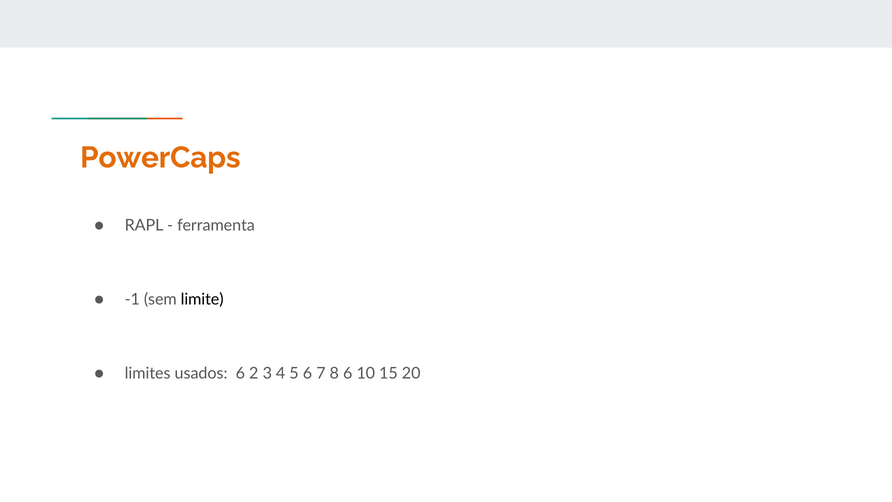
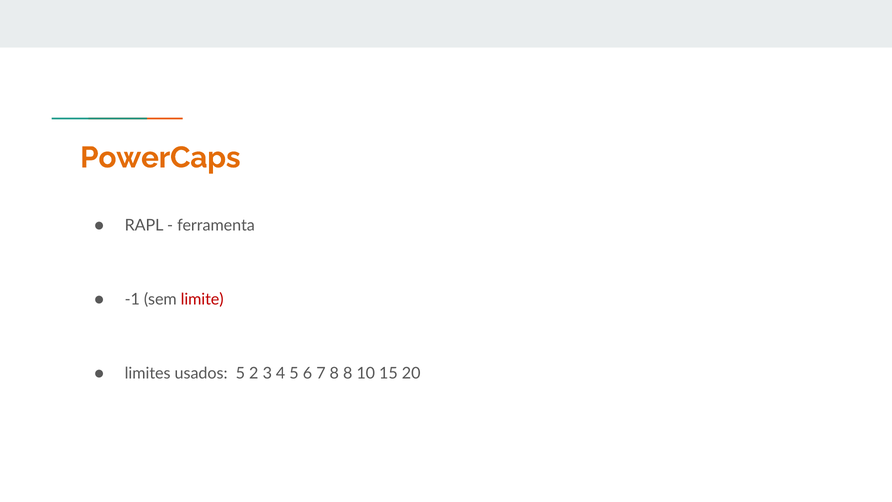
limite colour: black -> red (202, 299)
usados 6: 6 -> 5 (240, 373)
8 6: 6 -> 8 (348, 373)
